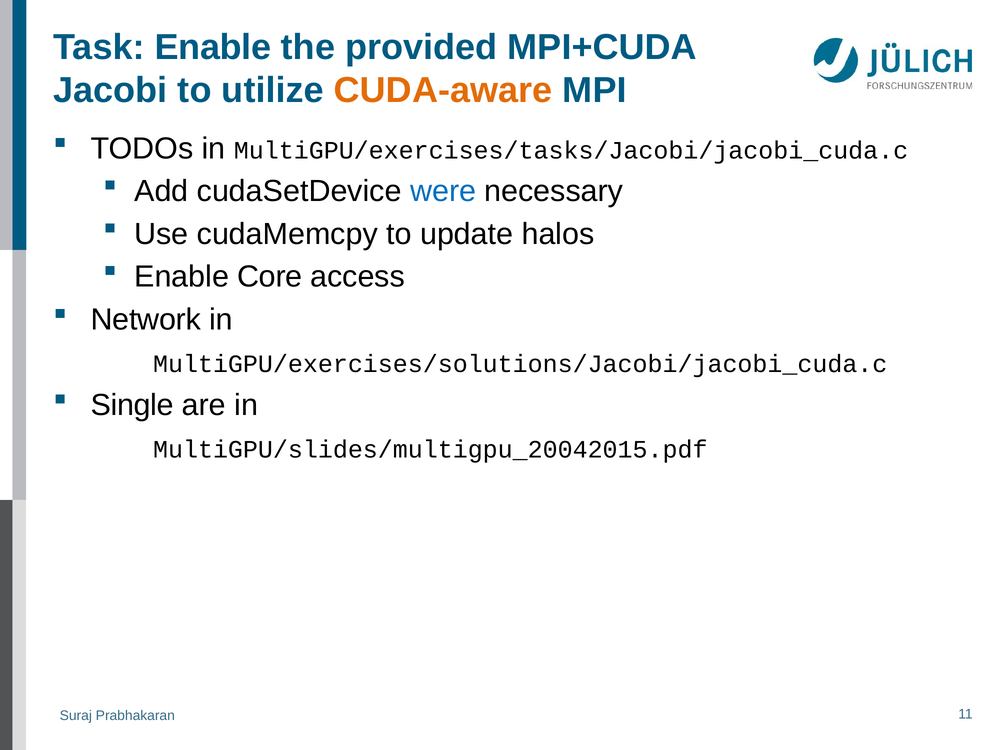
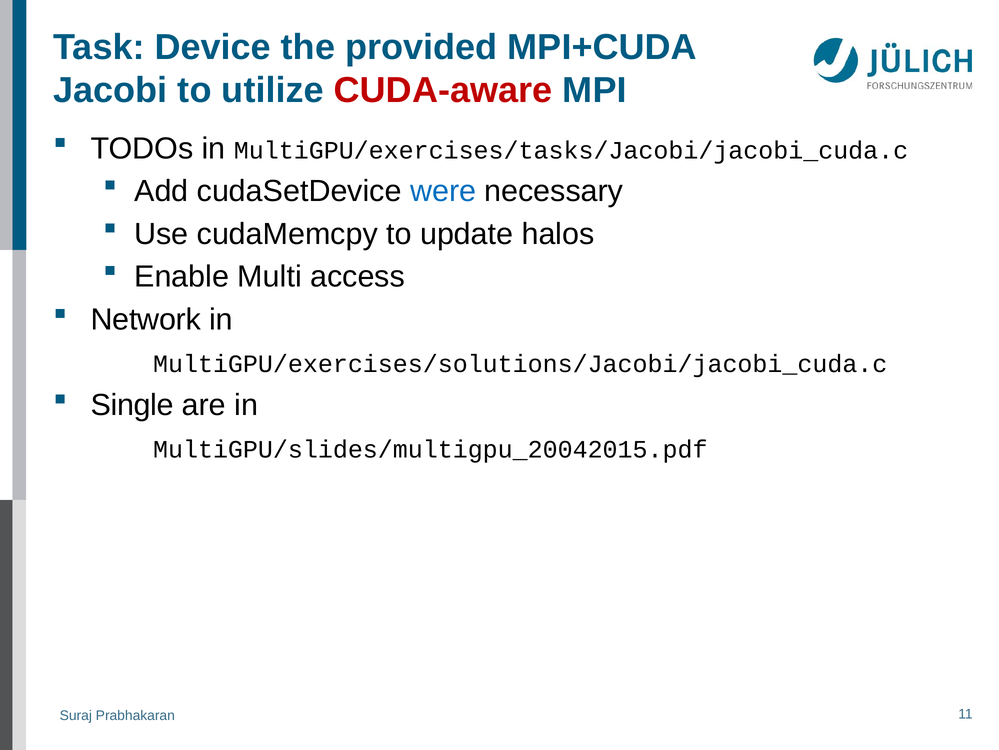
Task Enable: Enable -> Device (213, 47)
CUDA-aware colour: orange -> red (443, 90)
Core: Core -> Multi (270, 277)
